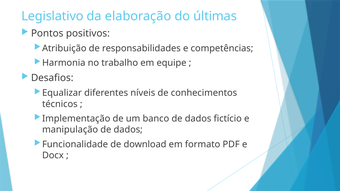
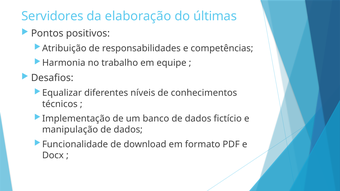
Legislativo: Legislativo -> Servidores (52, 16)
